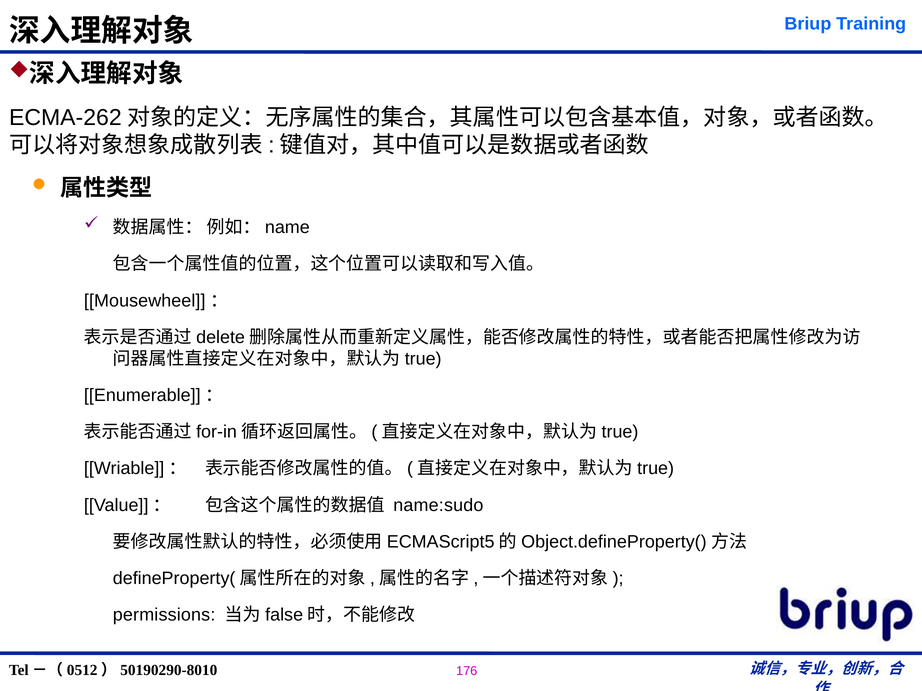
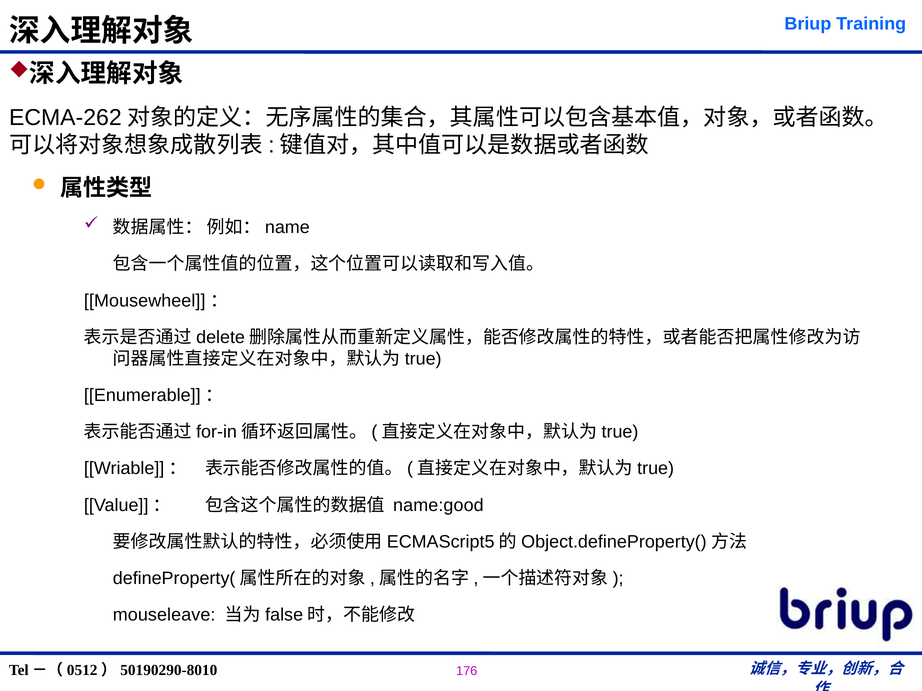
name:sudo: name:sudo -> name:good (438, 506)
permissions: permissions -> mouseleave (164, 615)
